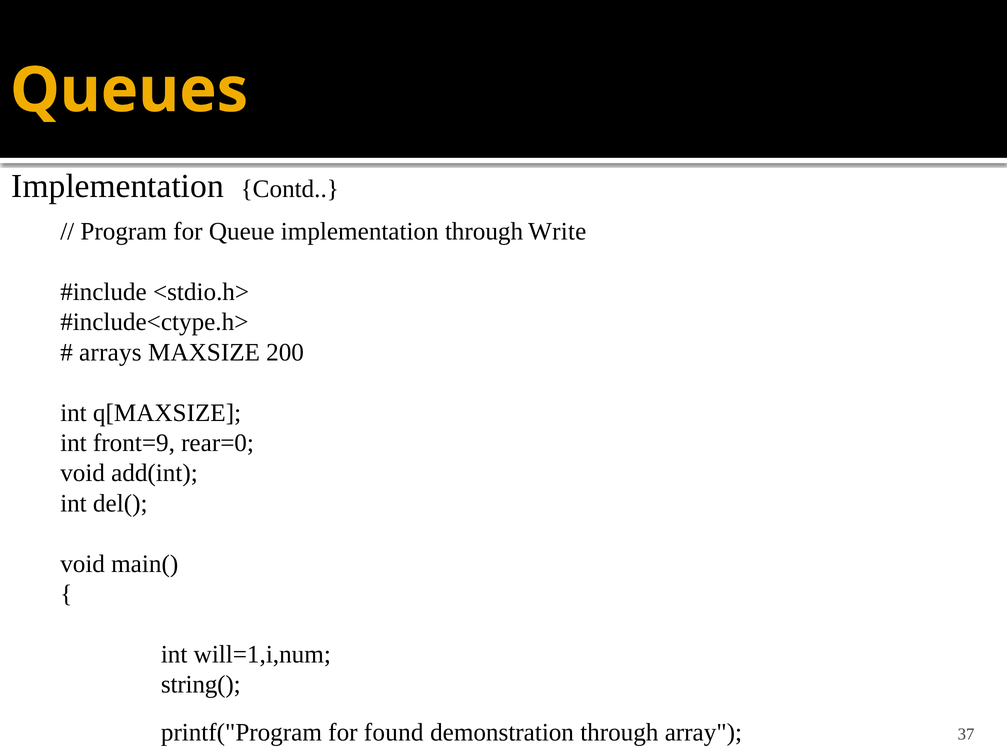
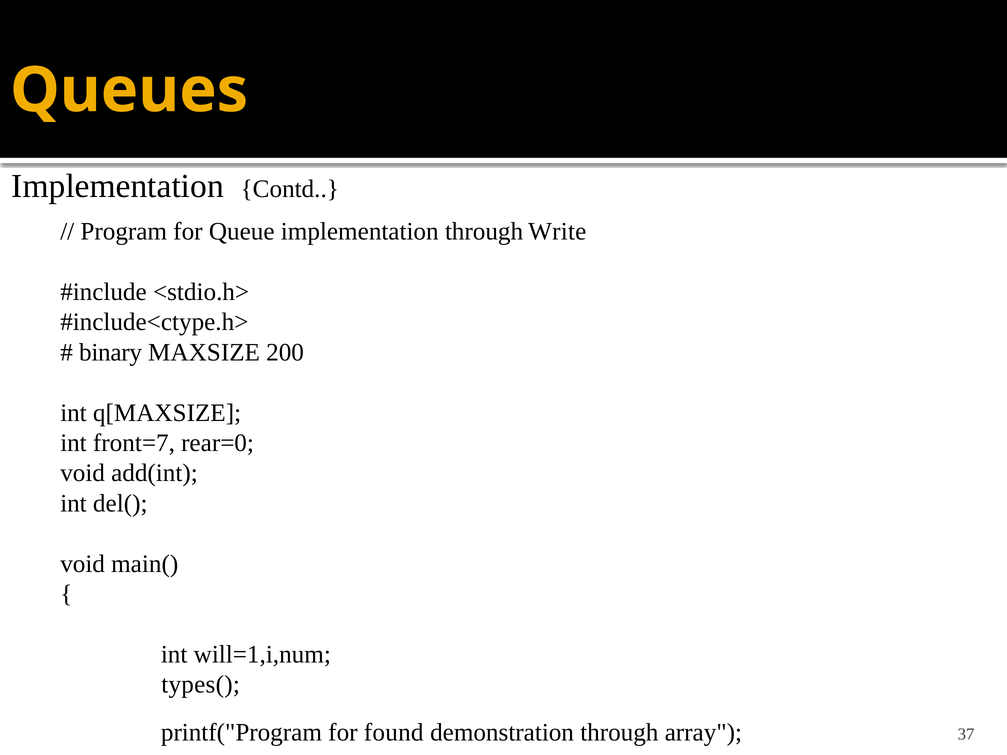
arrays: arrays -> binary (111, 352)
front=9: front=9 -> front=7 (134, 443)
string(: string( -> types( (201, 685)
